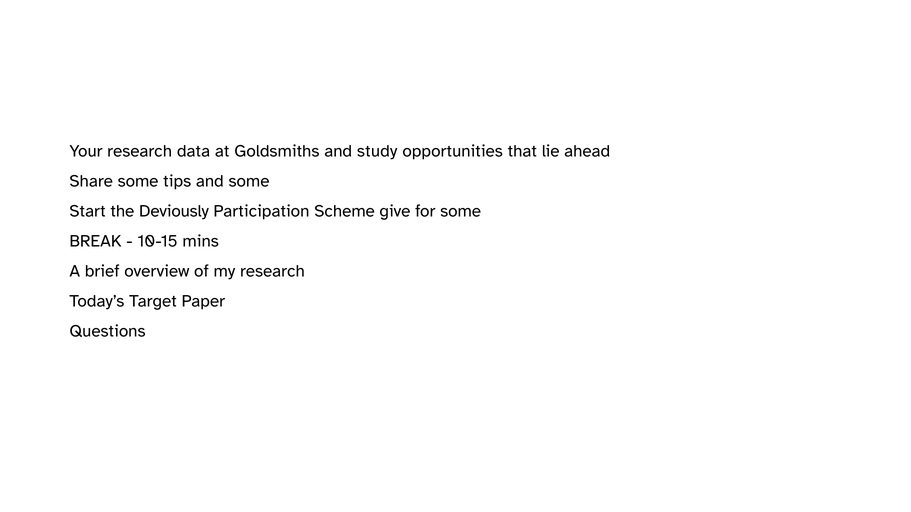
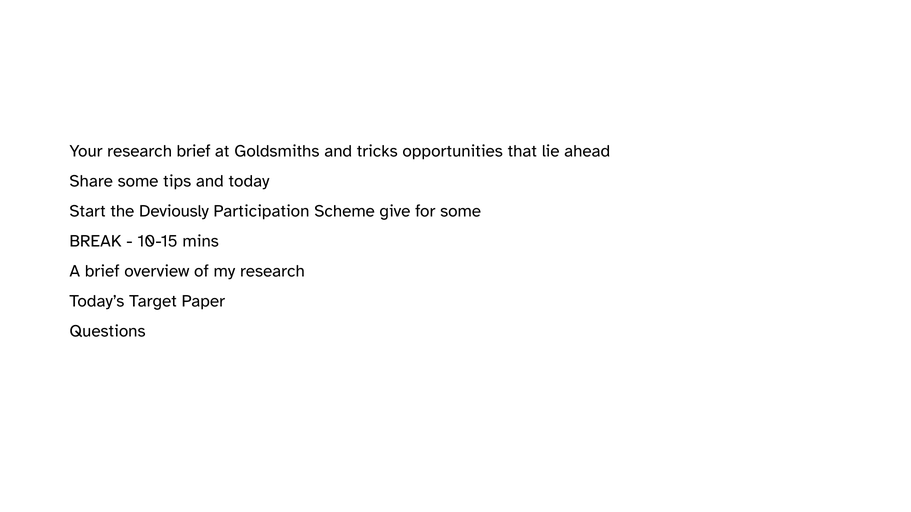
research data: data -> brief (194, 151)
study: study -> tricks (377, 151)
and some: some -> today (249, 181)
